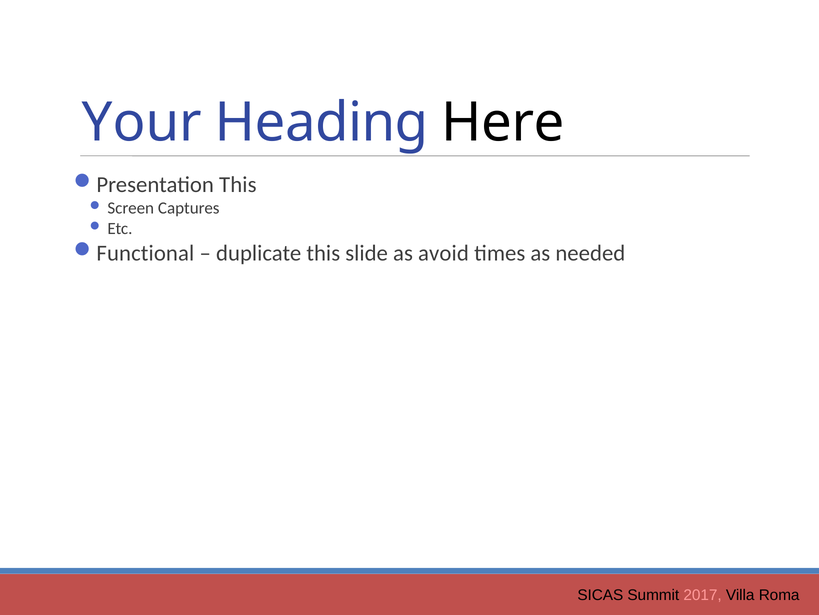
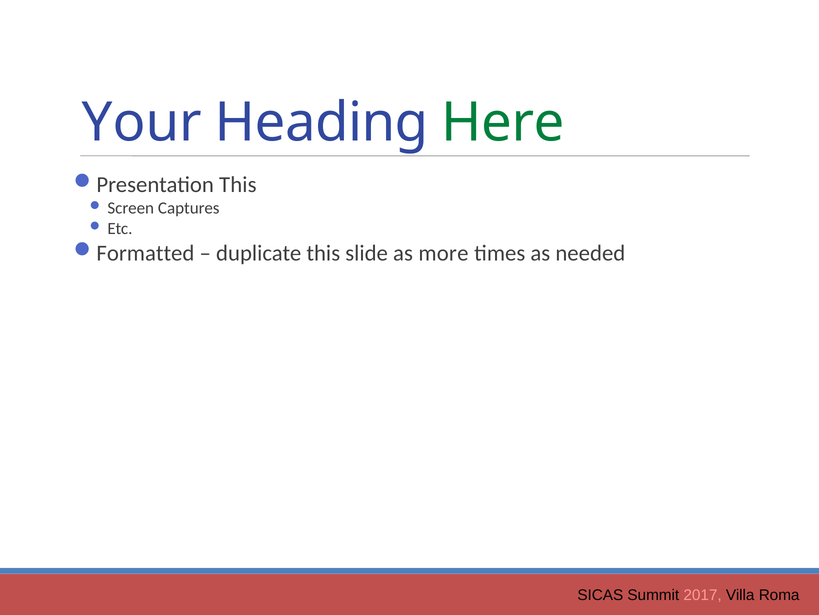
Here colour: black -> green (503, 122)
Functional: Functional -> Formatted (145, 253)
avoid: avoid -> more (443, 253)
